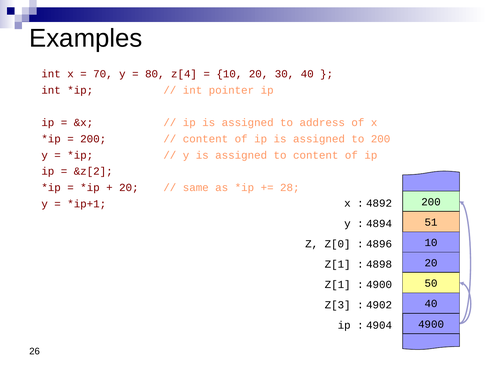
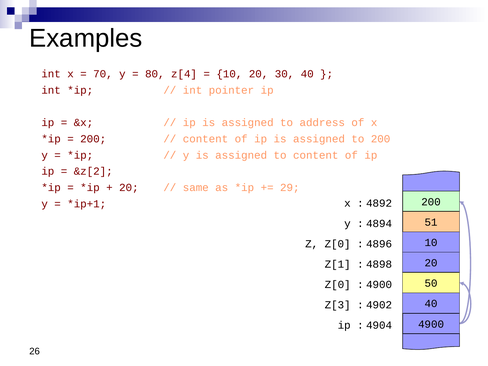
28: 28 -> 29 (290, 188)
Z[1: Z[1 -> Z[0 (338, 284)
